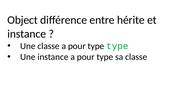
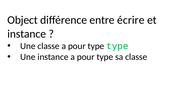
hérite: hérite -> écrire (131, 20)
